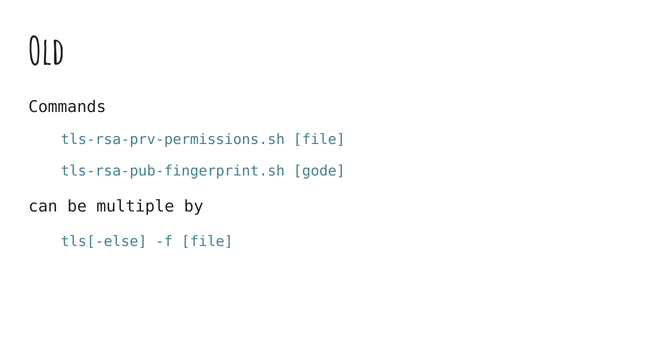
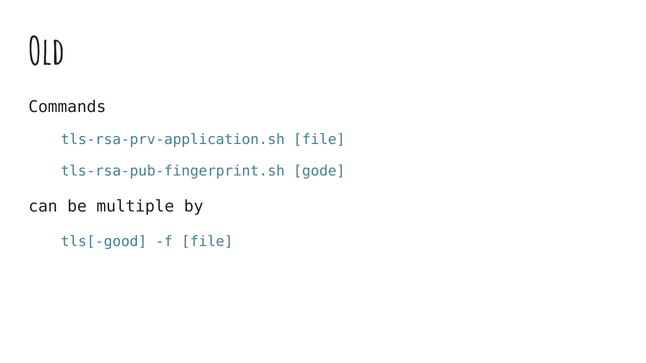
tls-rsa-prv-permissions.sh: tls-rsa-prv-permissions.sh -> tls-rsa-prv-application.sh (173, 139)
tls[-else: tls[-else -> tls[-good (104, 242)
